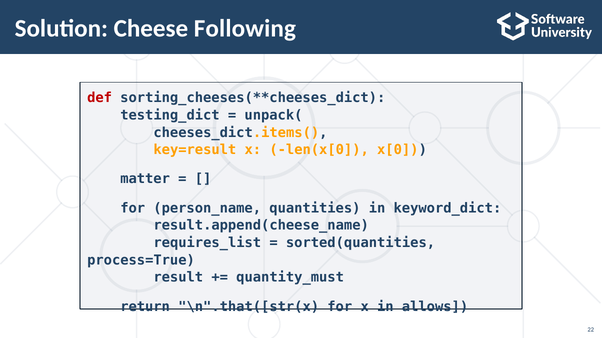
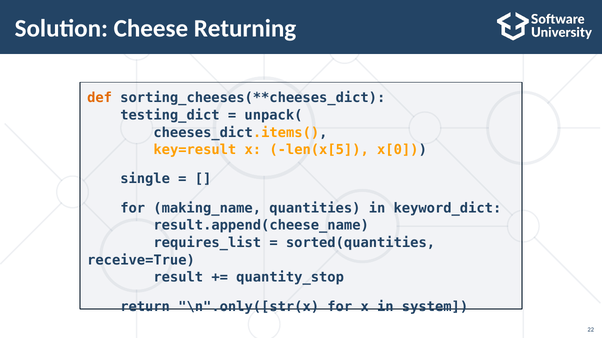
Following: Following -> Returning (245, 29)
def colour: red -> orange (100, 98)
len(x[0: len(x[0 -> len(x[5 (319, 150)
matter: matter -> single (145, 179)
person_name: person_name -> making_name (207, 208)
process=True: process=True -> receive=True (141, 261)
quantity_must: quantity_must -> quantity_stop (290, 278)
\n".that([str(x: \n".that([str(x -> \n".only([str(x (249, 307)
allows: allows -> system (435, 307)
